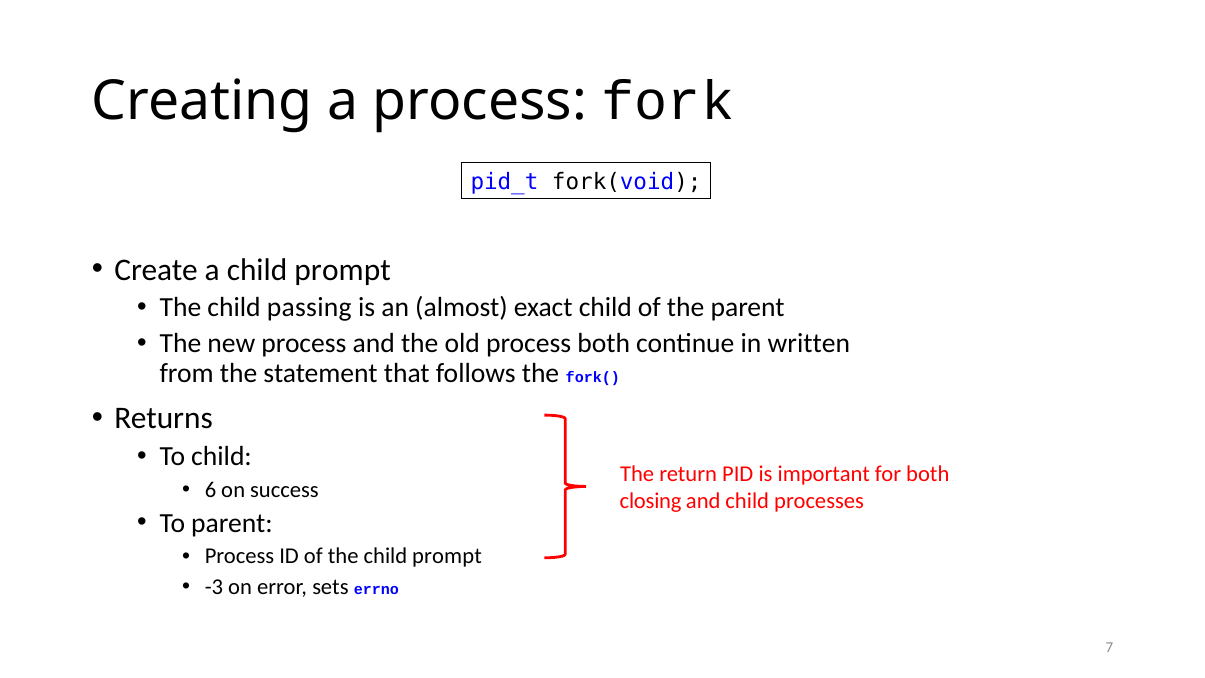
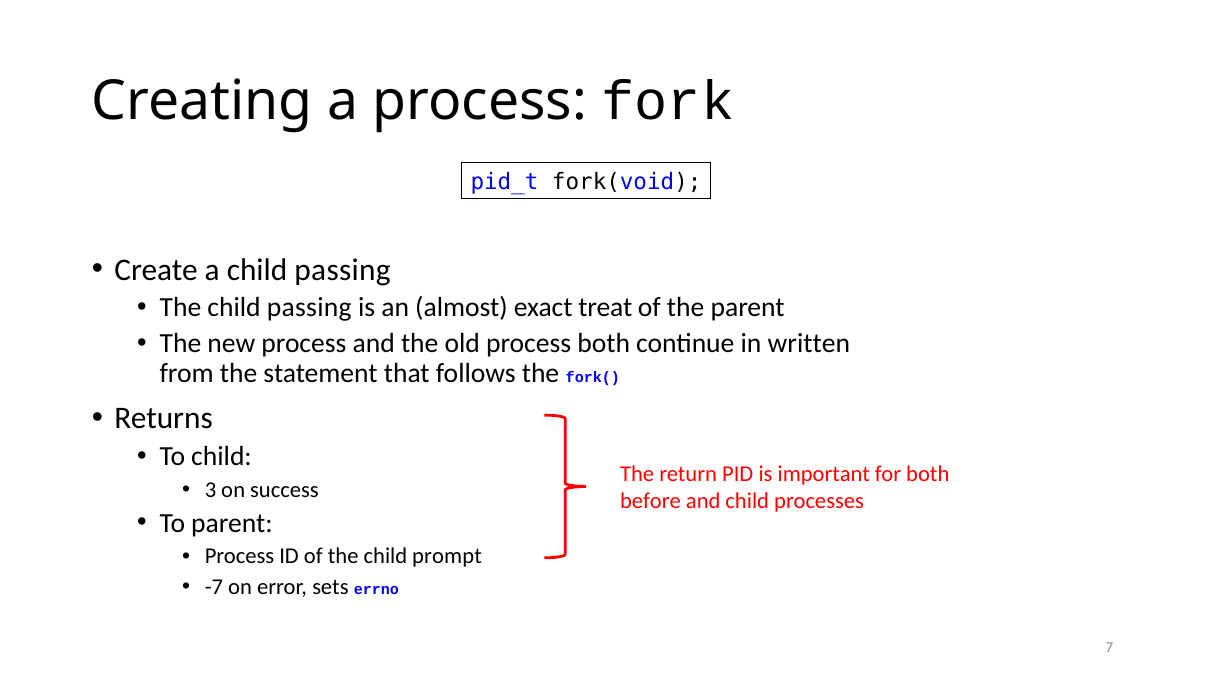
a child prompt: prompt -> passing (343, 270)
exact child: child -> treat (605, 308)
6: 6 -> 3 (211, 490)
closing: closing -> before (651, 501)
-3: -3 -> -7 (214, 587)
